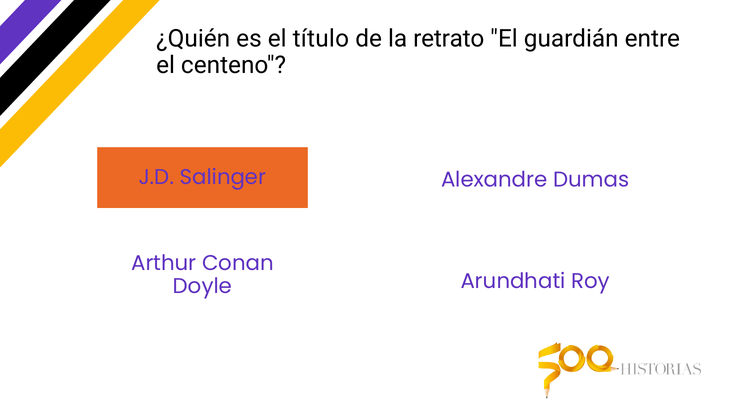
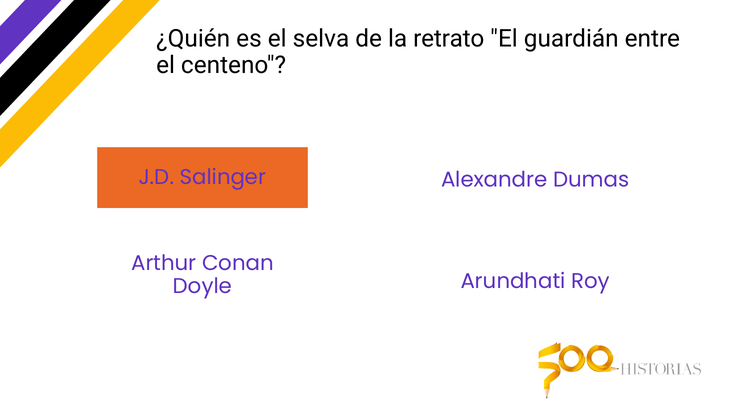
título: título -> selva (321, 39)
